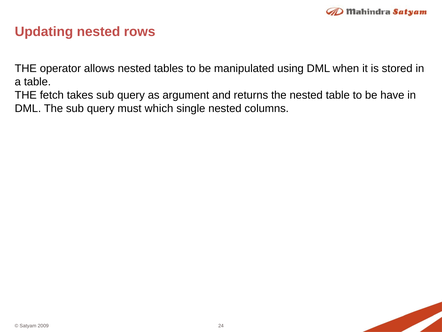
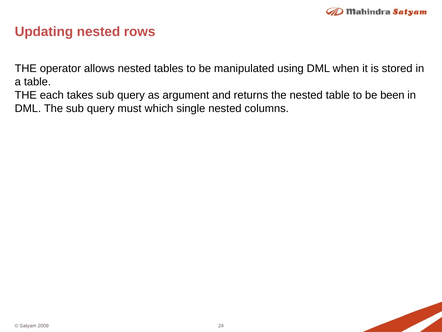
fetch: fetch -> each (52, 95)
have: have -> been (392, 95)
